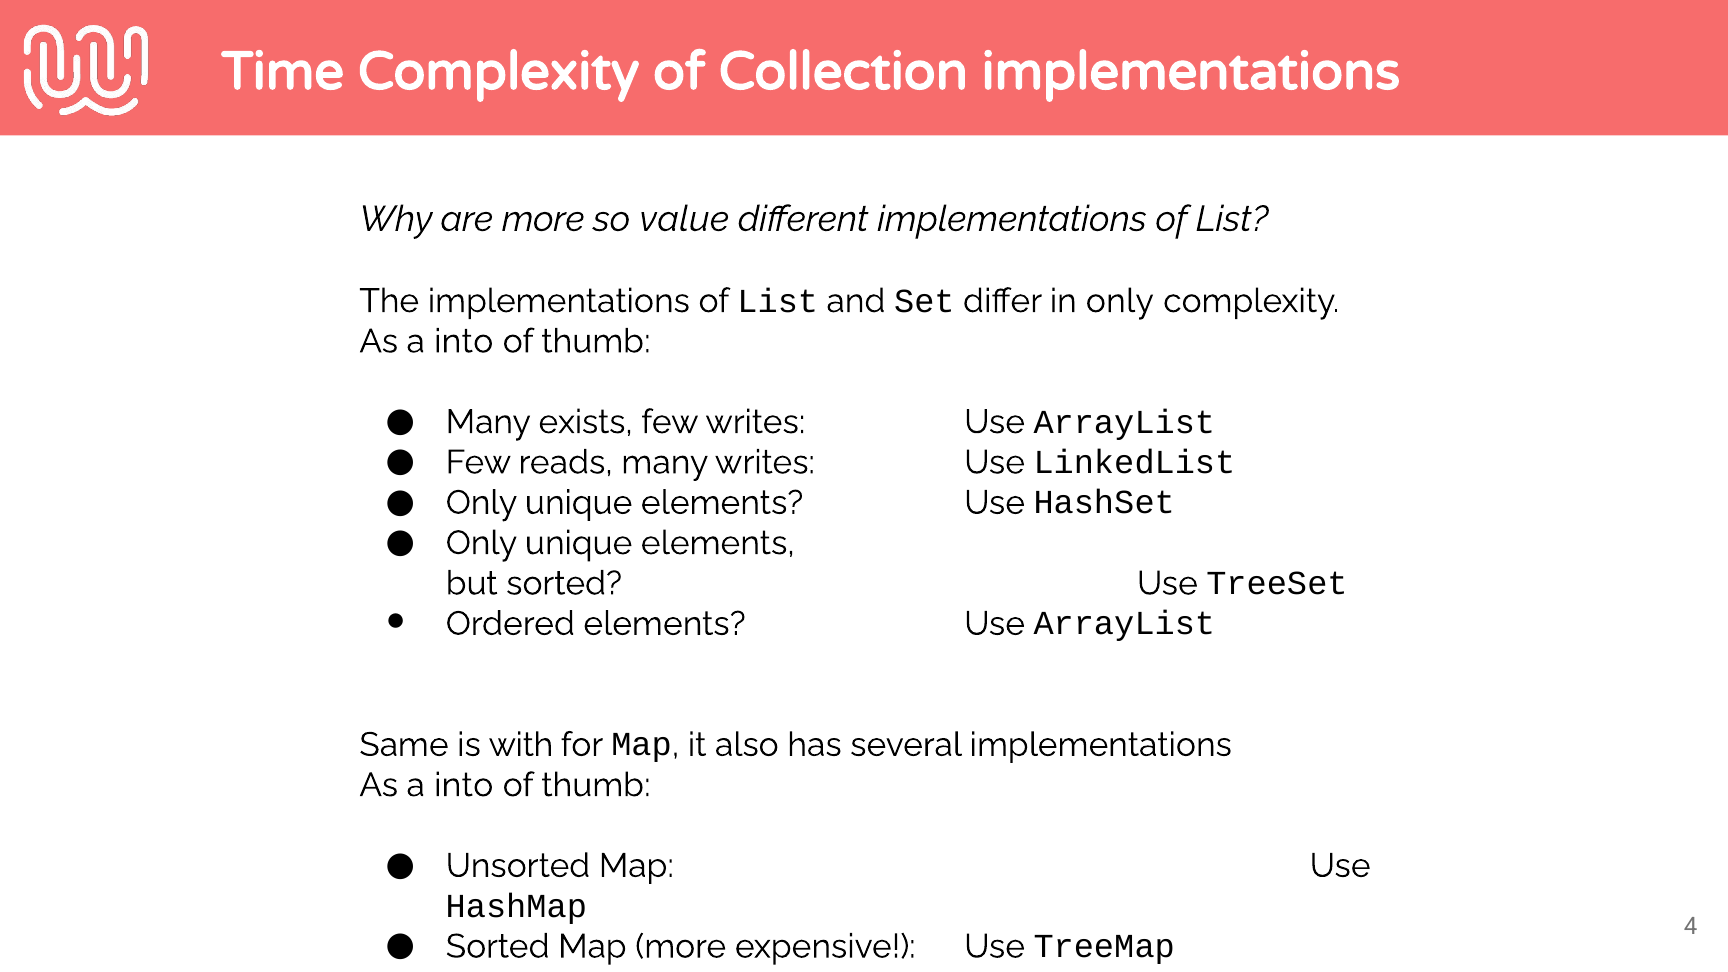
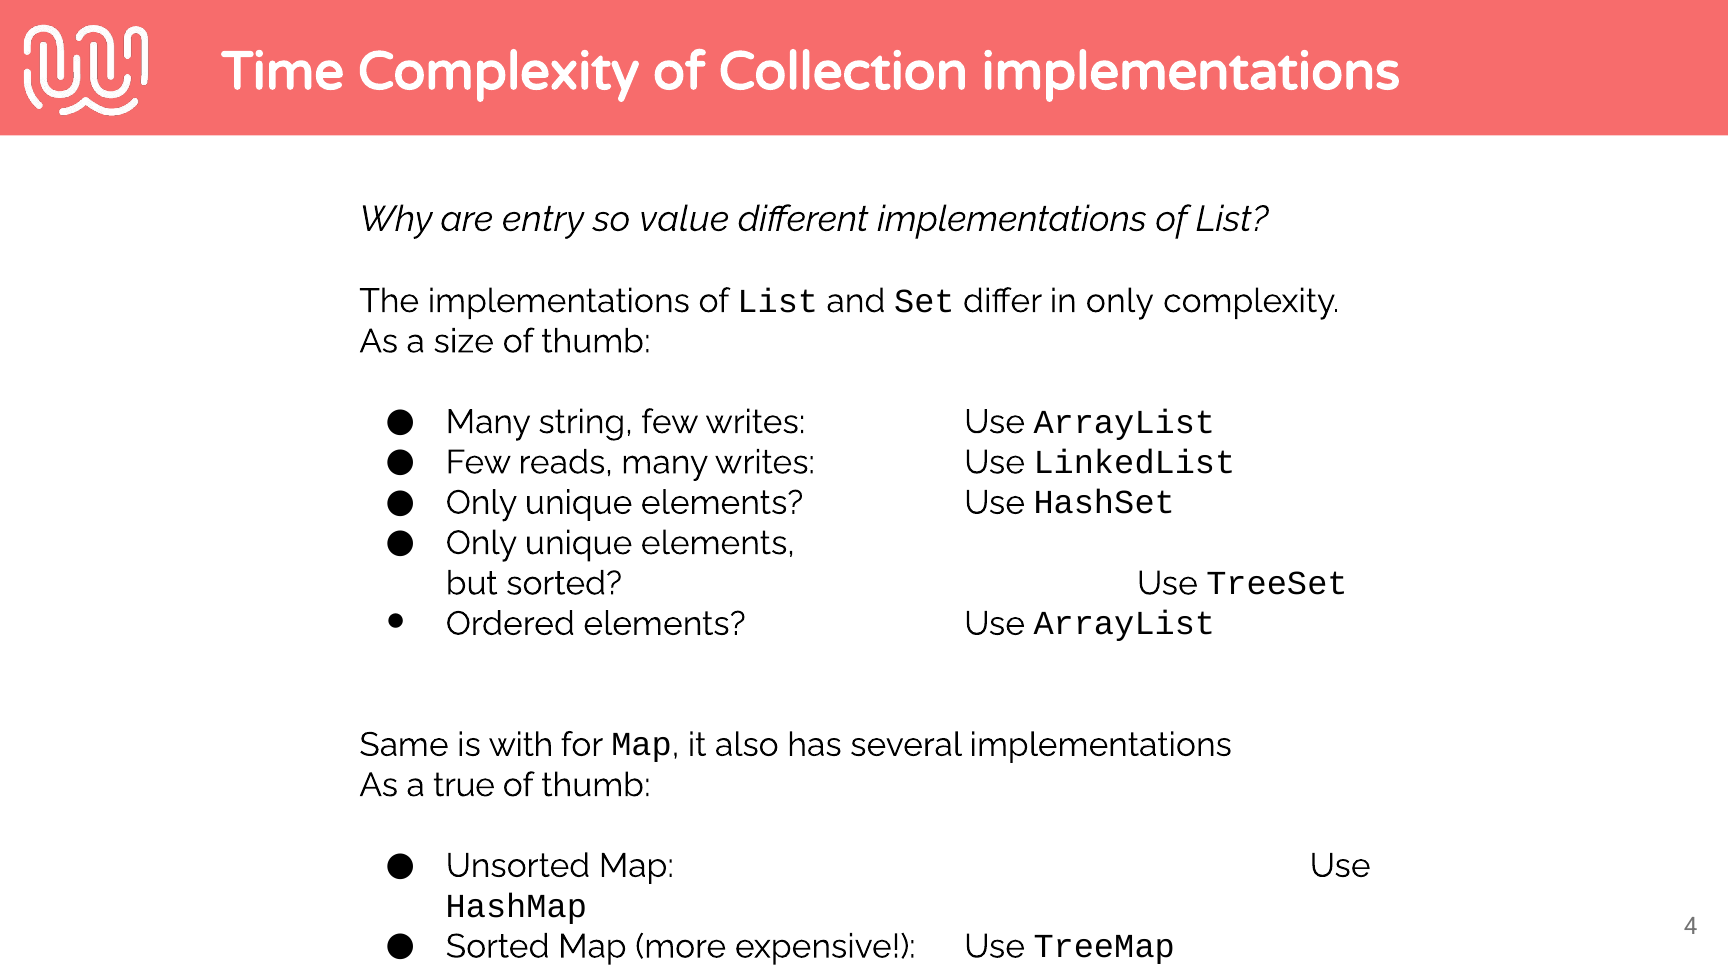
are more: more -> entry (543, 219)
into: into -> size (464, 341)
exists: exists -> string (586, 422)
into: into -> true (464, 785)
